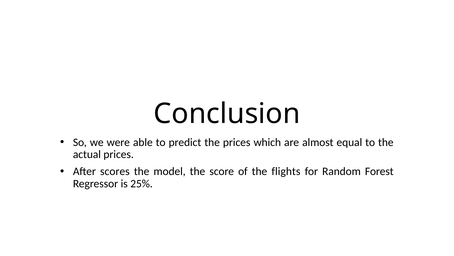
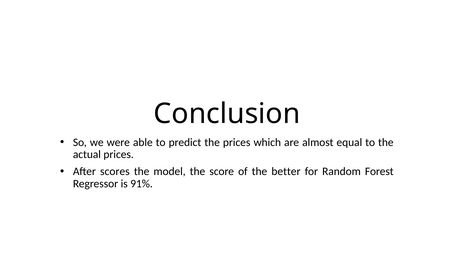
flights: flights -> better (286, 171)
25%: 25% -> 91% (142, 183)
